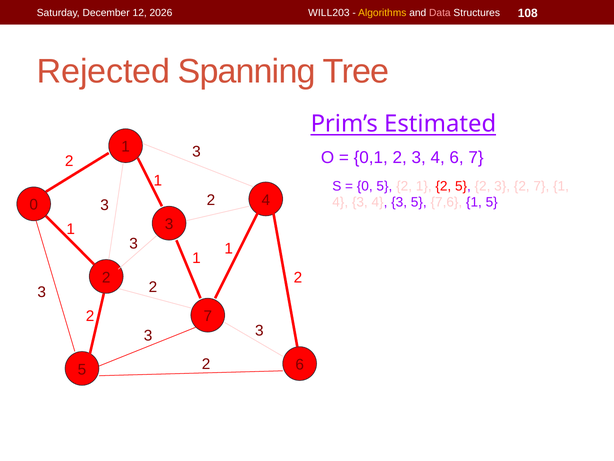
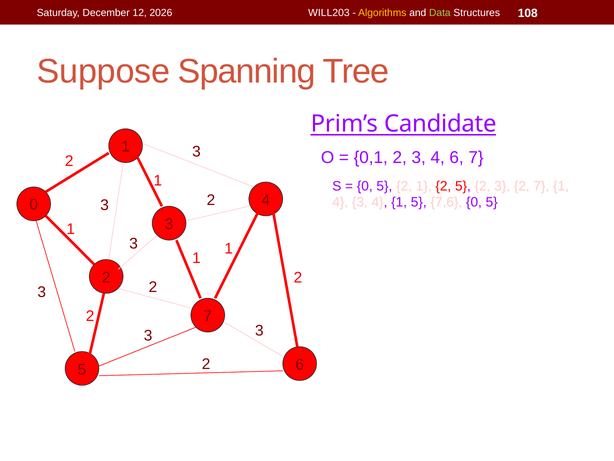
Data colour: pink -> light green (440, 13)
Rejected: Rejected -> Suppose (103, 71)
Estimated: Estimated -> Candidate (440, 124)
3 4 3: 3 -> 1 (399, 202)
7,6 1: 1 -> 0 (474, 202)
